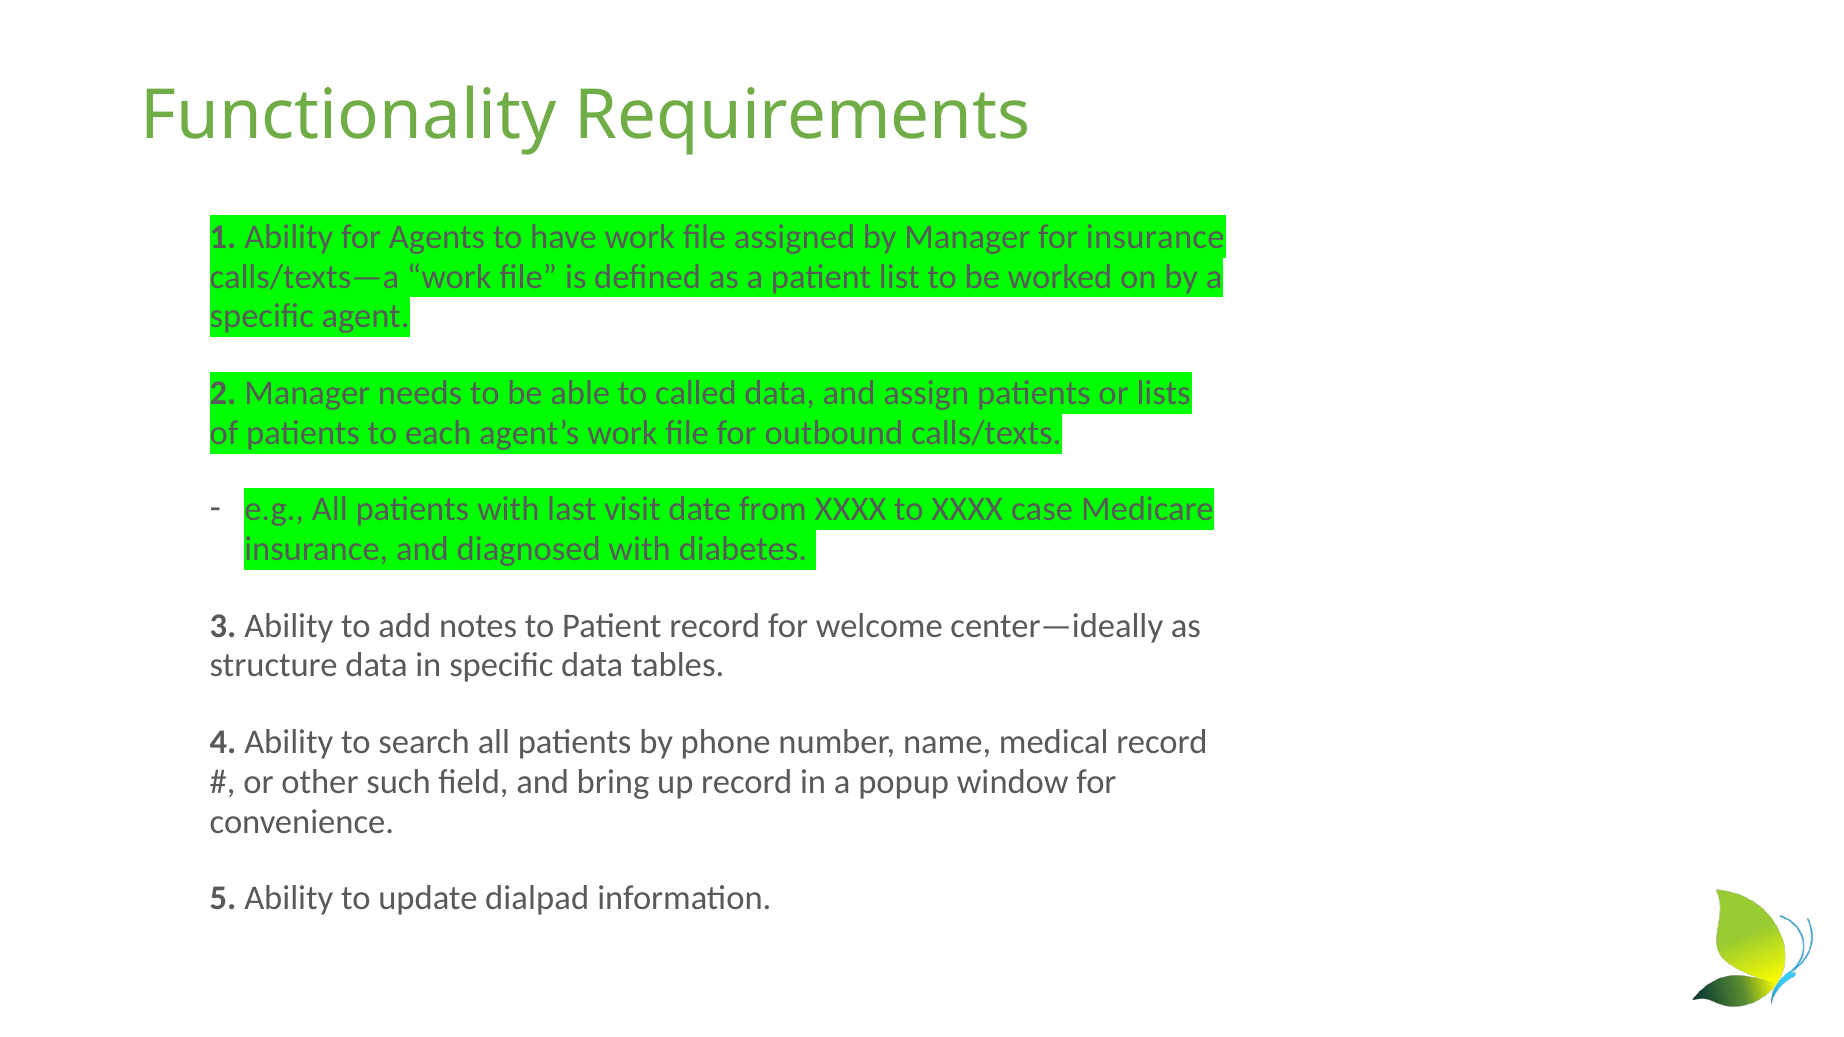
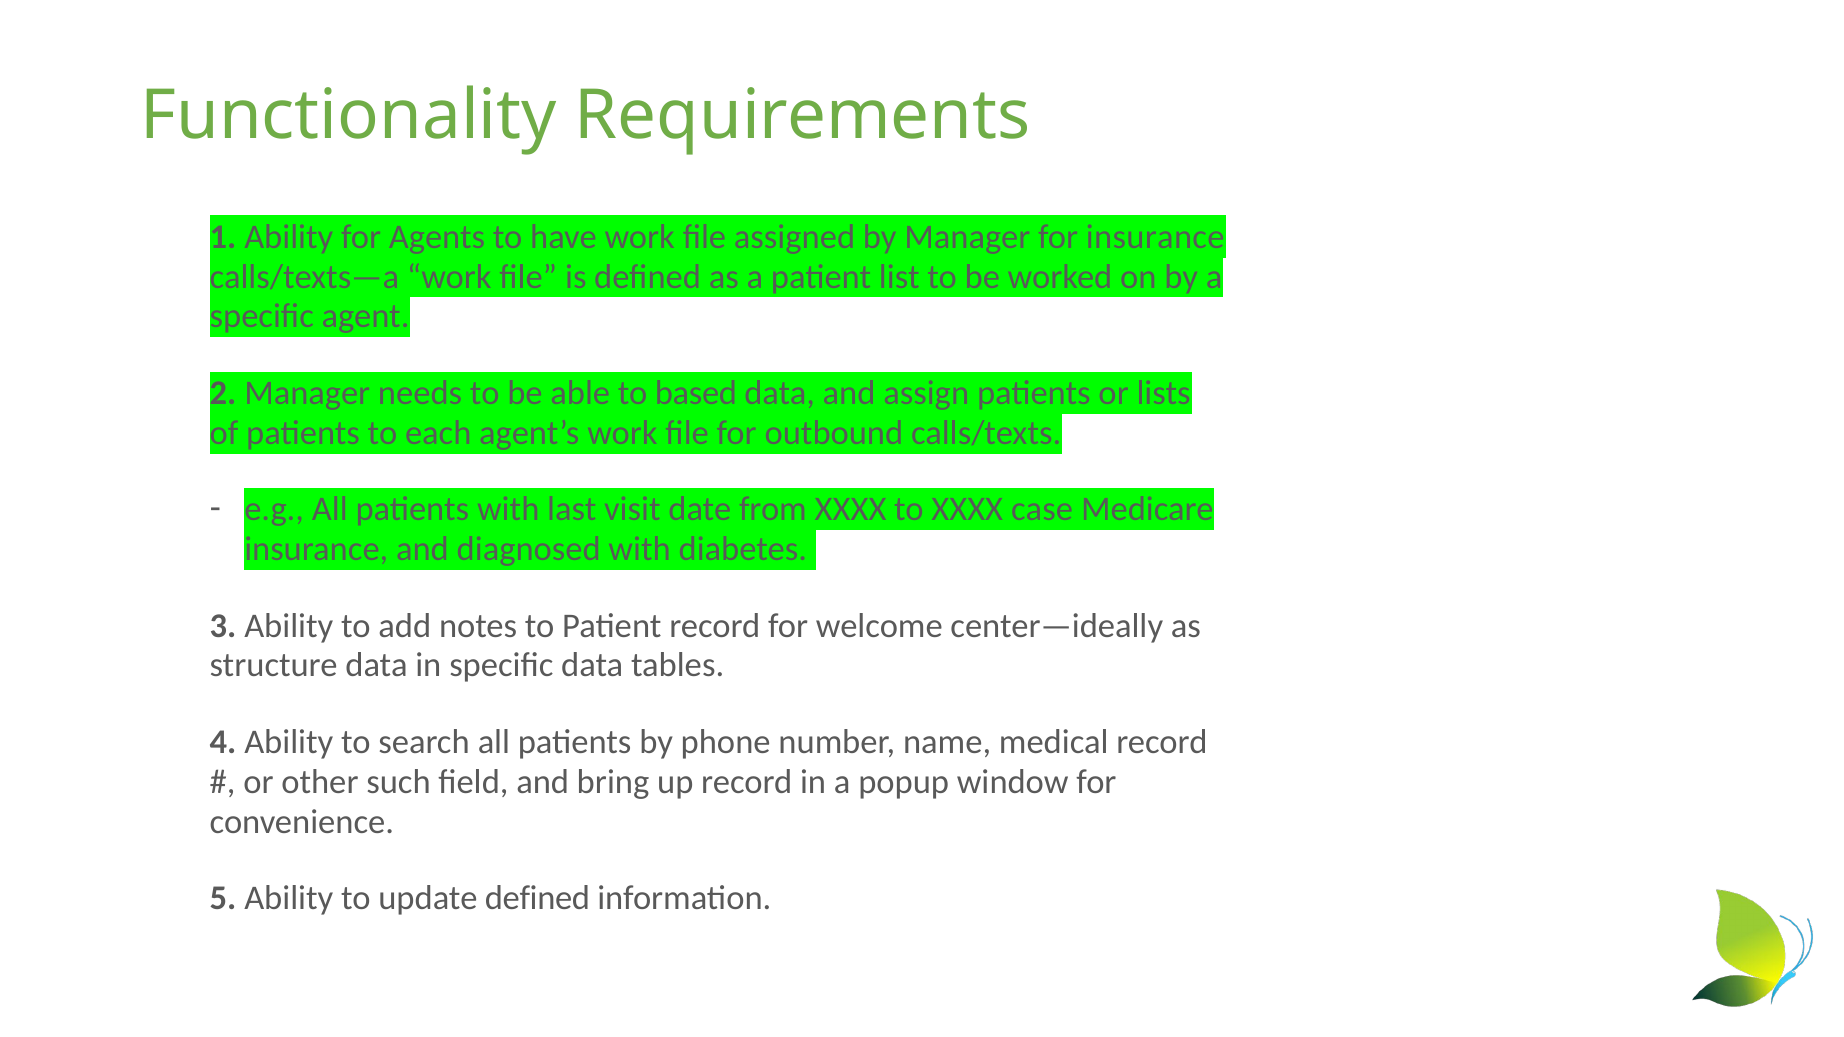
called: called -> based (696, 393)
update dialpad: dialpad -> defined (537, 899)
